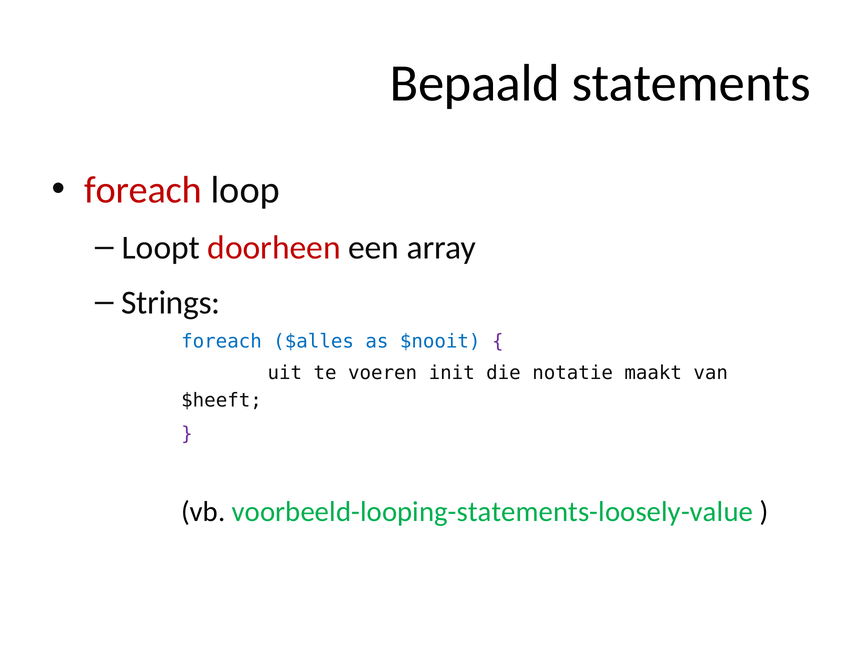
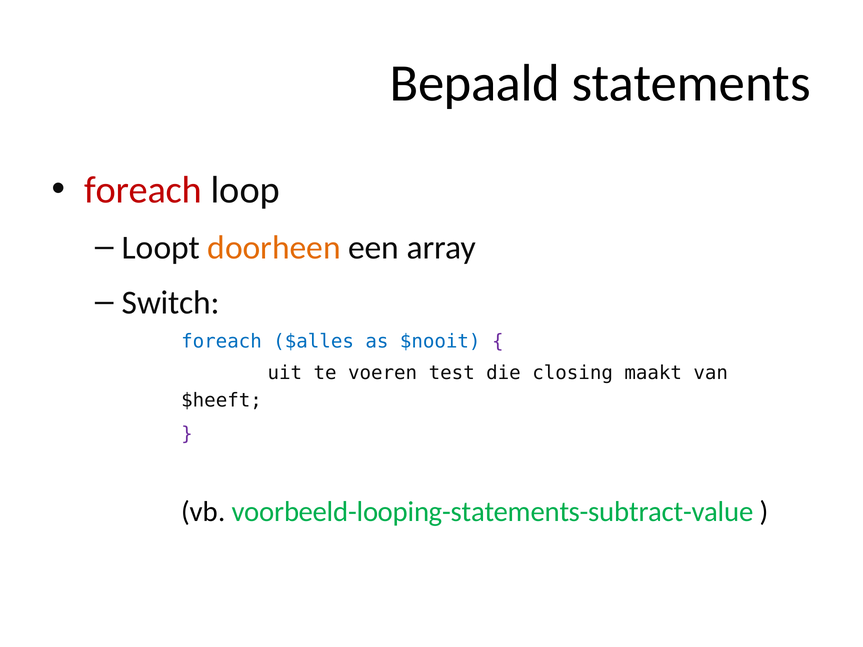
doorheen colour: red -> orange (274, 248)
Strings: Strings -> Switch (171, 303)
init: init -> test (452, 373)
notatie: notatie -> closing (573, 373)
voorbeeld-looping-statements-loosely-value: voorbeeld-looping-statements-loosely-value -> voorbeeld-looping-statements-subtract-value (493, 512)
